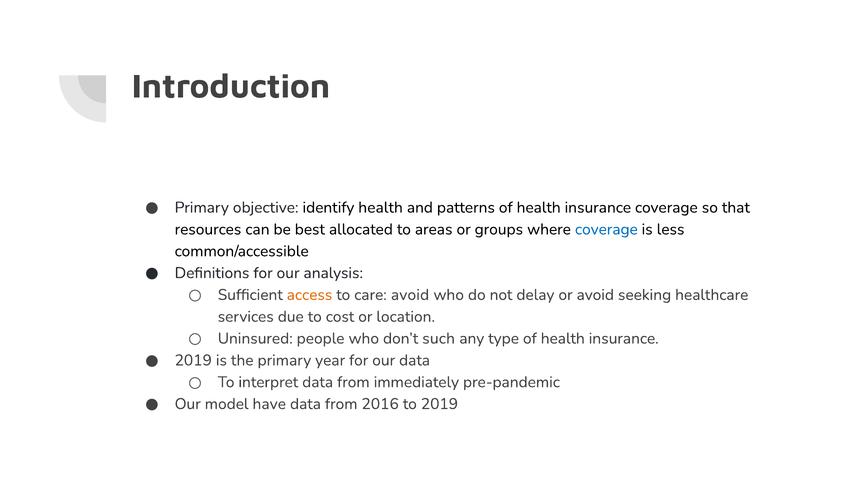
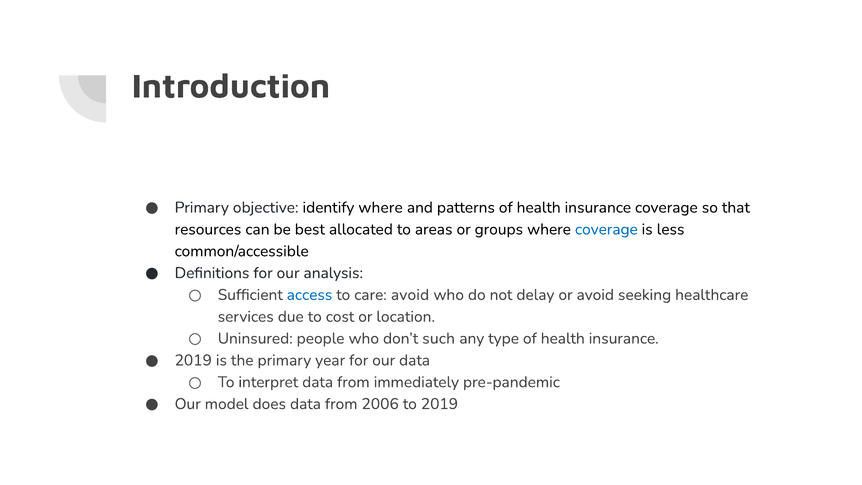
identify health: health -> where (381, 207)
access colour: orange -> blue (309, 295)
have: have -> does (269, 404)
2016: 2016 -> 2006 (380, 404)
